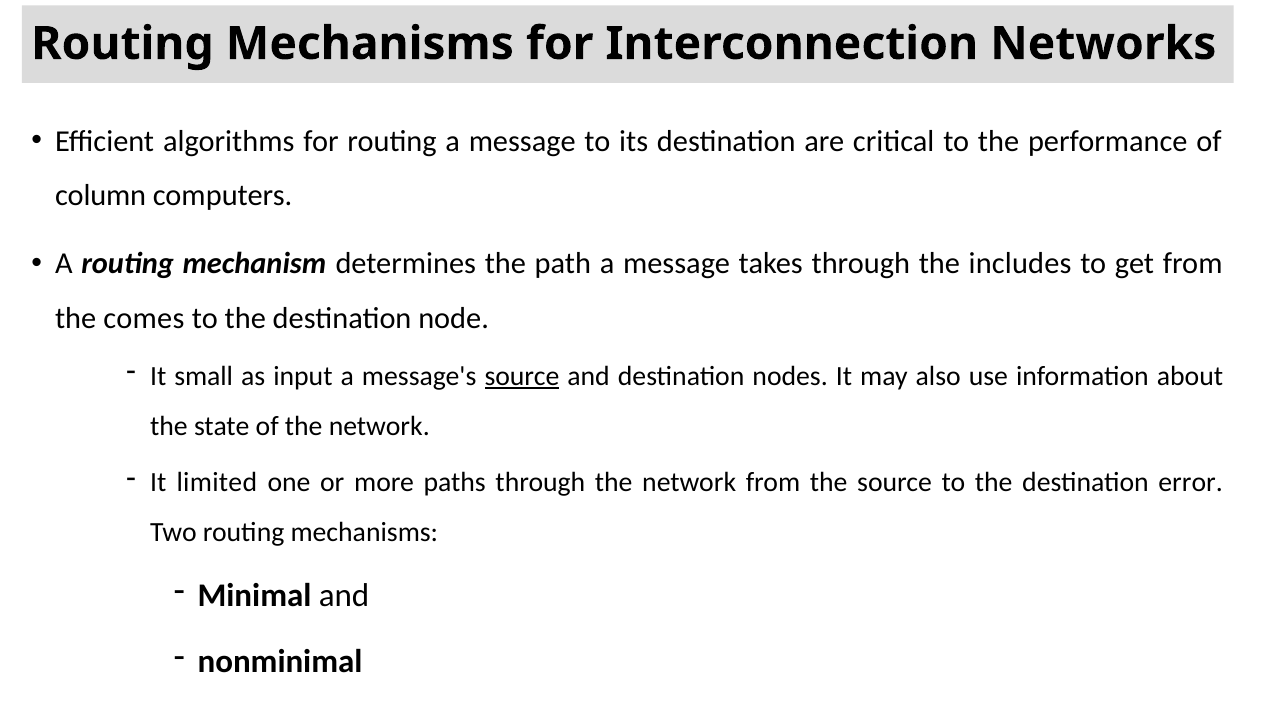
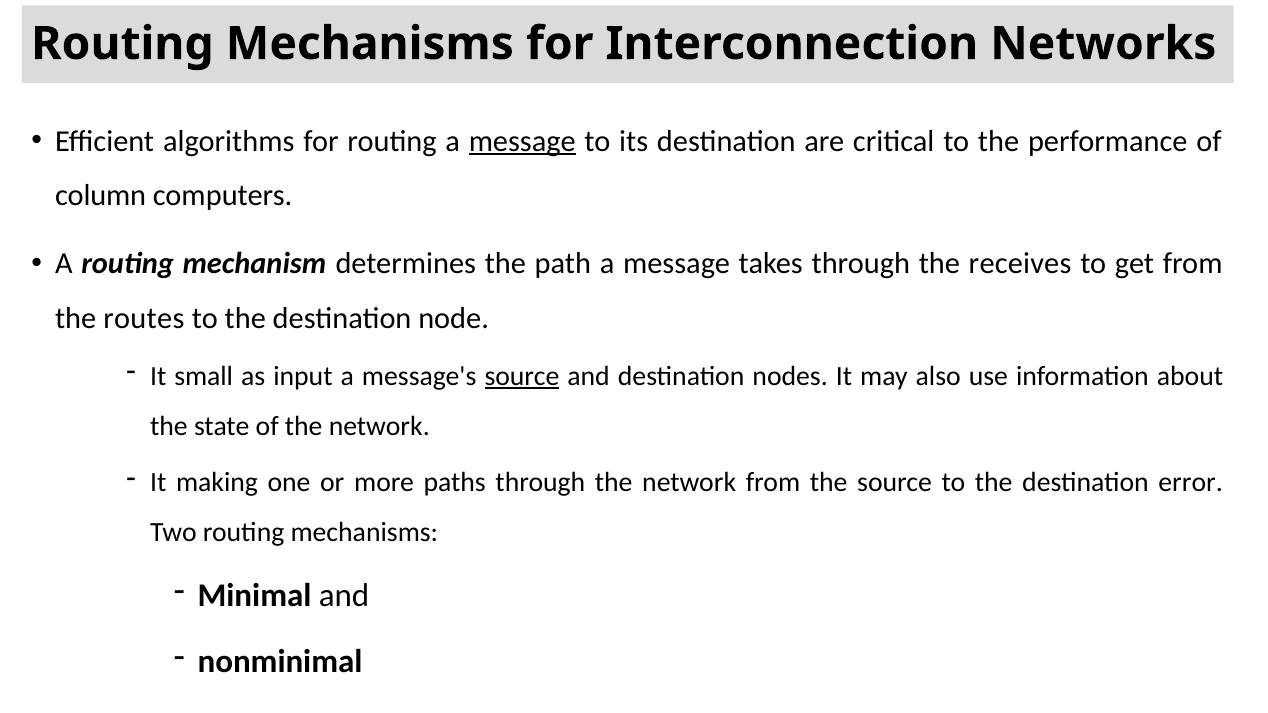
message underline: none -> present (522, 141)
includes: includes -> receives (1020, 264)
comes: comes -> routes (144, 318)
limited: limited -> making (217, 483)
